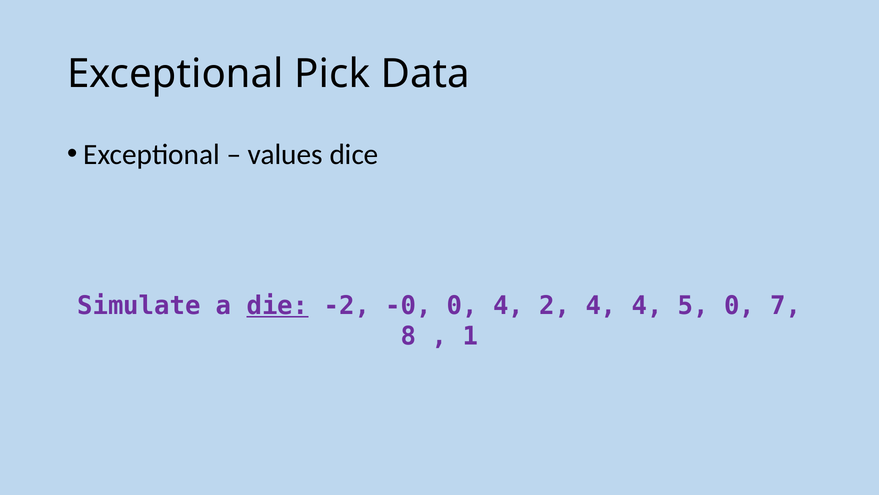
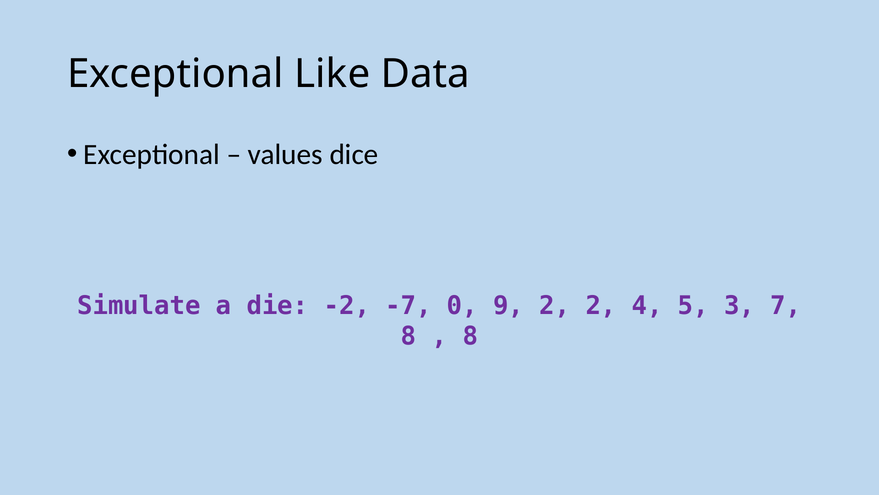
Pick: Pick -> Like (332, 74)
die underline: present -> none (278, 305)
-0: -0 -> -7 (408, 305)
0 4: 4 -> 9 (509, 305)
2 4: 4 -> 2 (601, 305)
5 0: 0 -> 3 (739, 305)
1: 1 -> 8 (470, 336)
